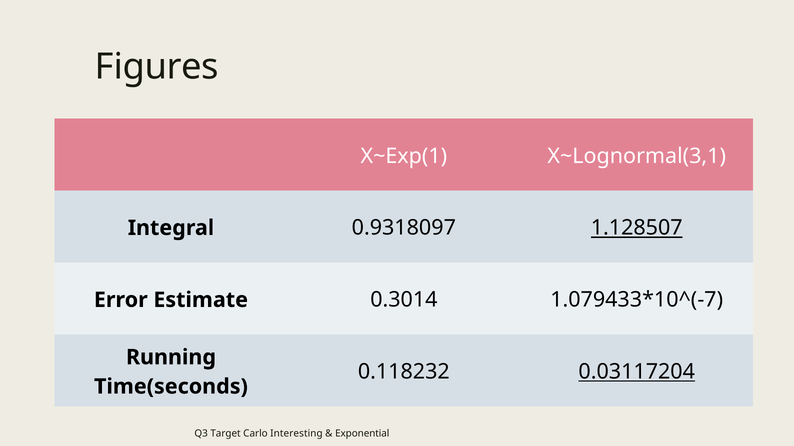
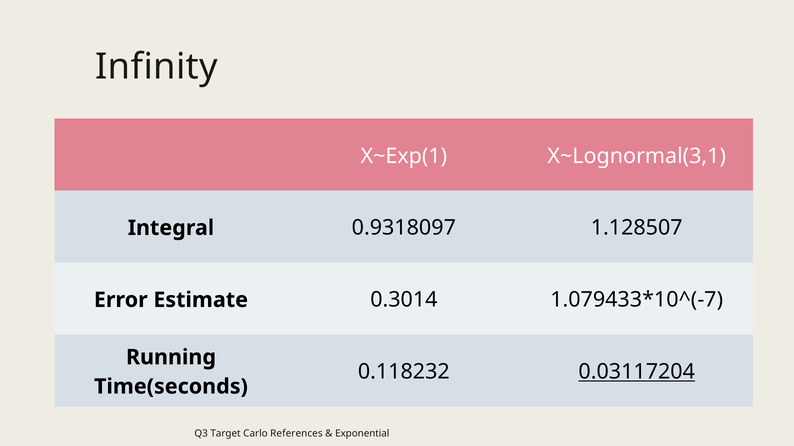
Figures: Figures -> Infinity (157, 67)
1.128507 underline: present -> none (637, 228)
Interesting: Interesting -> References (296, 434)
